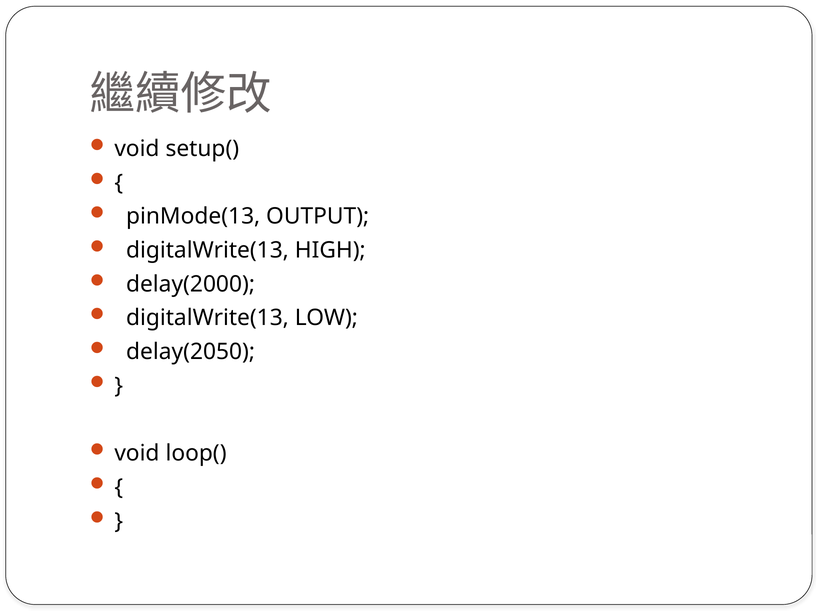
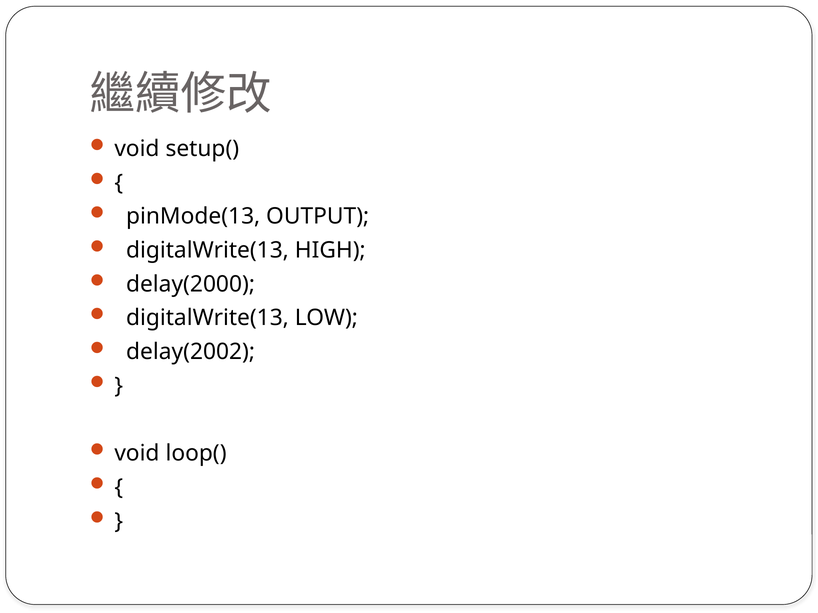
delay(2050: delay(2050 -> delay(2002 (191, 352)
